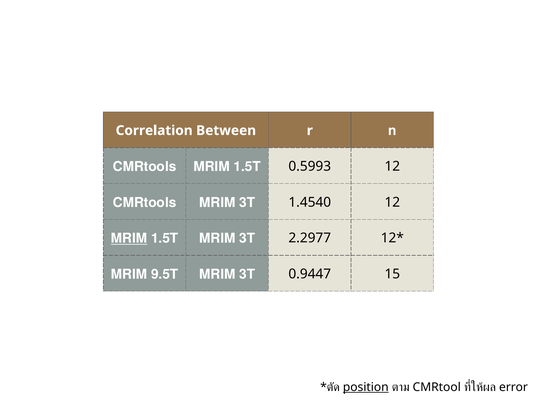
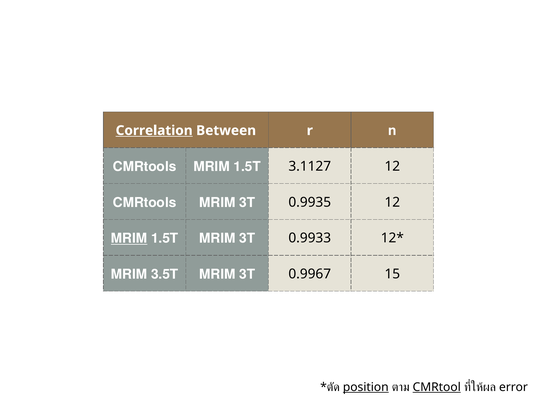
Correlation underline: none -> present (154, 130)
0.5993: 0.5993 -> 3.1127 (310, 166)
1.4540: 1.4540 -> 0.9935 (310, 202)
2.2977: 2.2977 -> 0.9933 (310, 238)
9.5T: 9.5T -> 3.5T (165, 274)
0.9447: 0.9447 -> 0.9967 (310, 274)
CMRtool underline: none -> present (437, 387)
